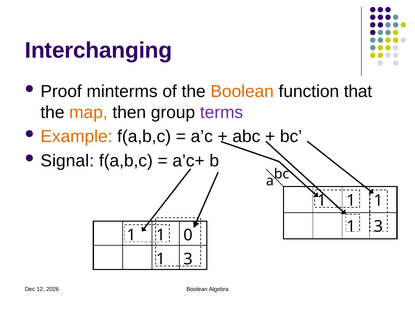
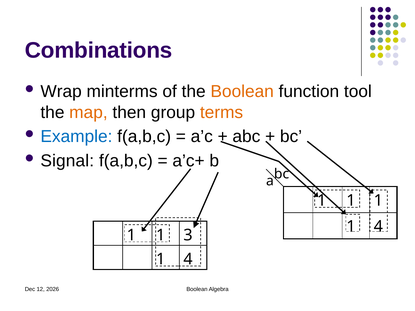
Interchanging: Interchanging -> Combinations (99, 50)
Proof: Proof -> Wrap (61, 92)
that: that -> tool (358, 92)
terms colour: purple -> orange (222, 112)
Example colour: orange -> blue (76, 137)
3: 3 -> 4 (378, 227)
0: 0 -> 3 (188, 235)
3: 3 -> 4 (188, 260)
